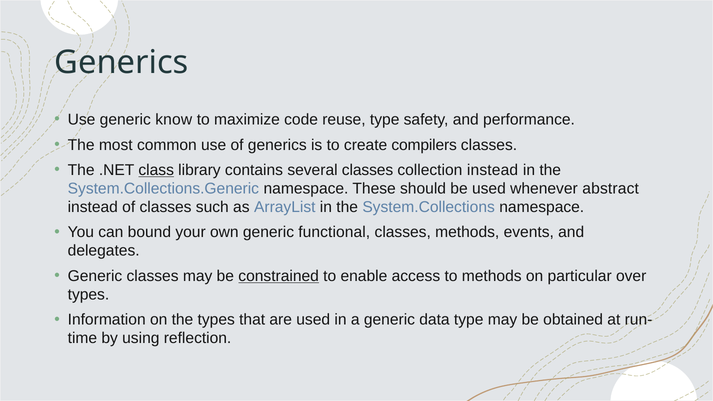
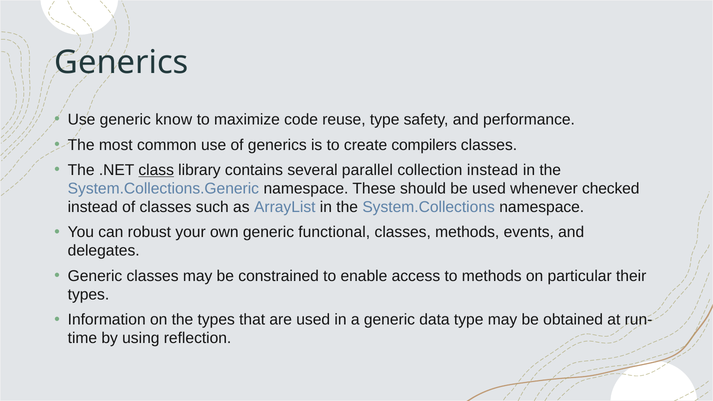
several classes: classes -> parallel (367, 170)
abstract: abstract -> checked (611, 189)
bound: bound -> robust (149, 232)
constrained underline: present -> none (279, 276)
over: over -> their (631, 276)
